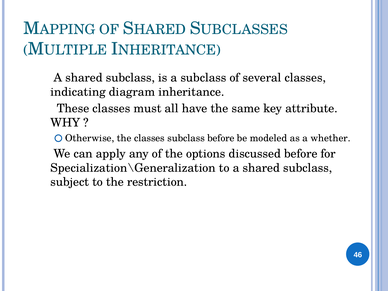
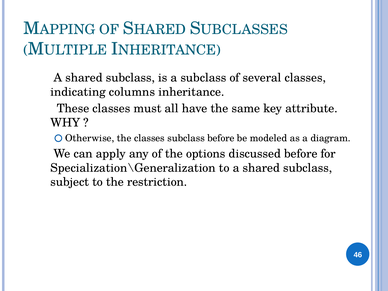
diagram: diagram -> columns (132, 92)
whether: whether -> diagram (331, 138)
